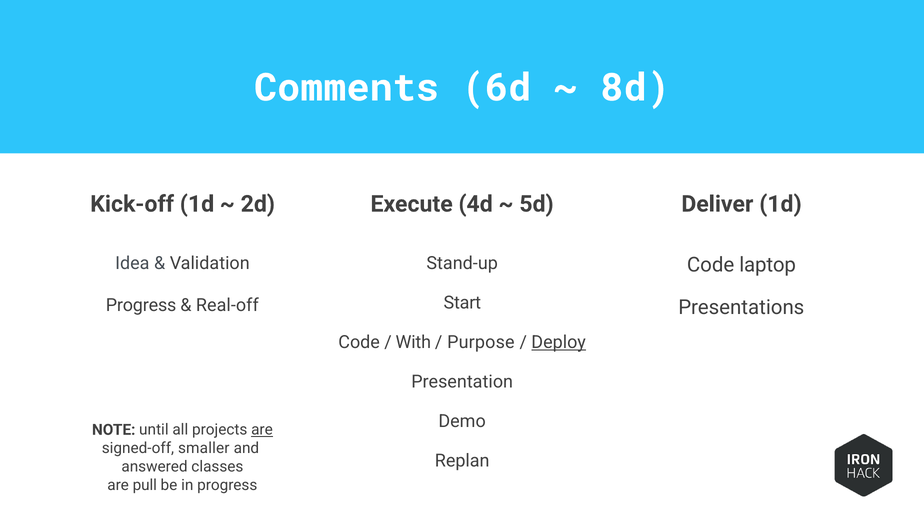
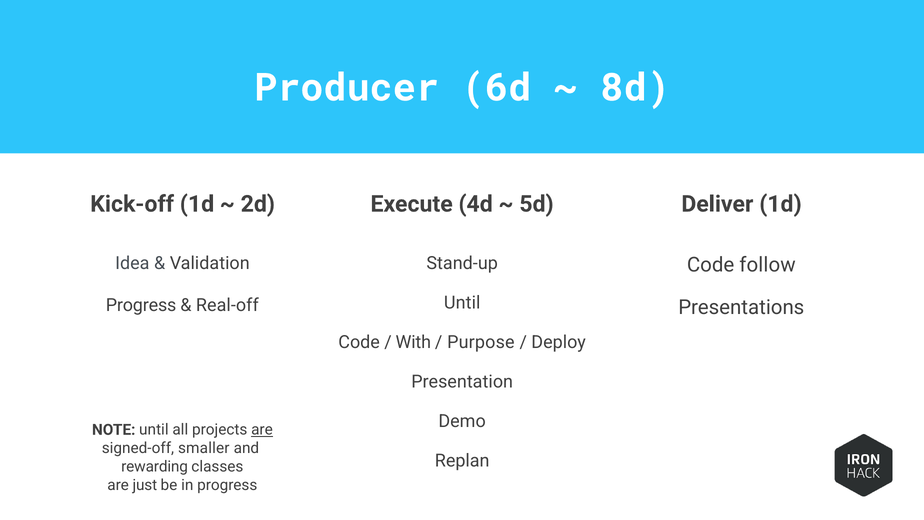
Comments: Comments -> Producer (346, 88)
laptop: laptop -> follow (768, 265)
Start: Start -> Until (462, 303)
Deploy underline: present -> none (559, 342)
answered: answered -> rewarding (155, 467)
pull: pull -> just (145, 485)
